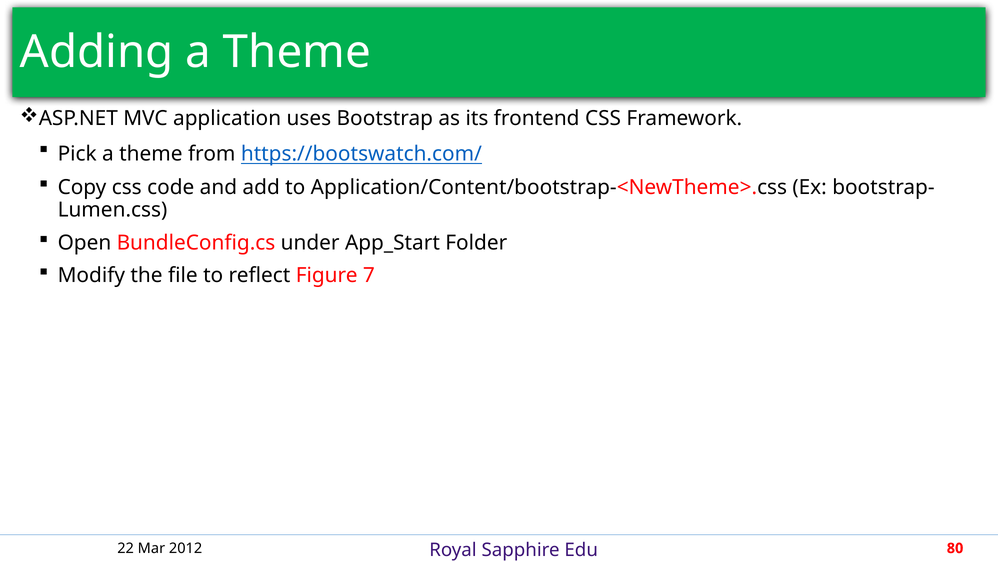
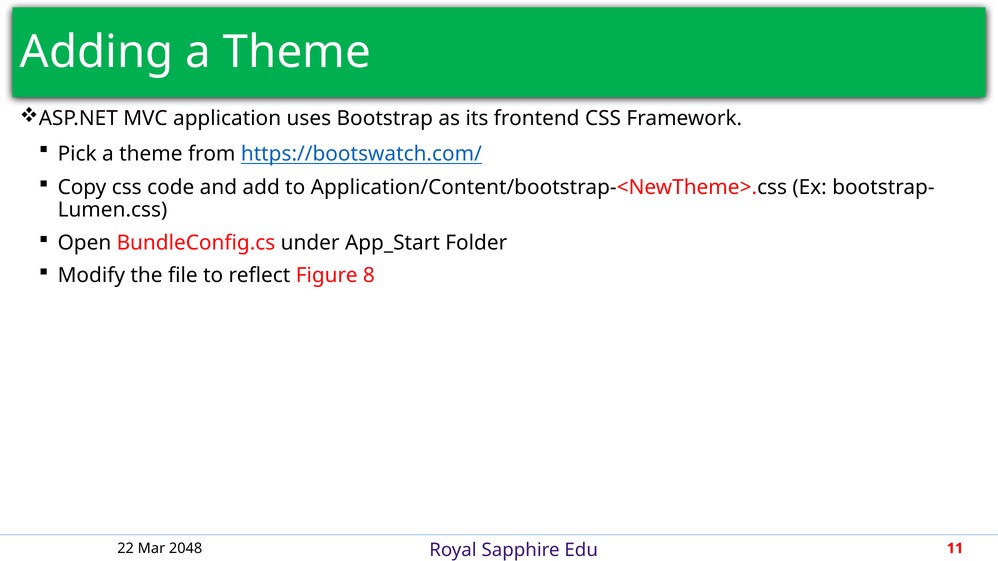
7: 7 -> 8 (369, 276)
2012: 2012 -> 2048 (186, 549)
80: 80 -> 11 (955, 549)
